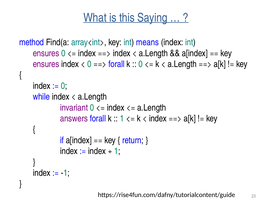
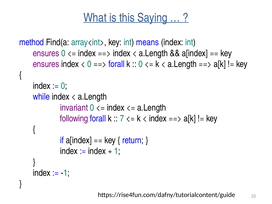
answers: answers -> following (74, 118)
1: 1 -> 7 (122, 118)
